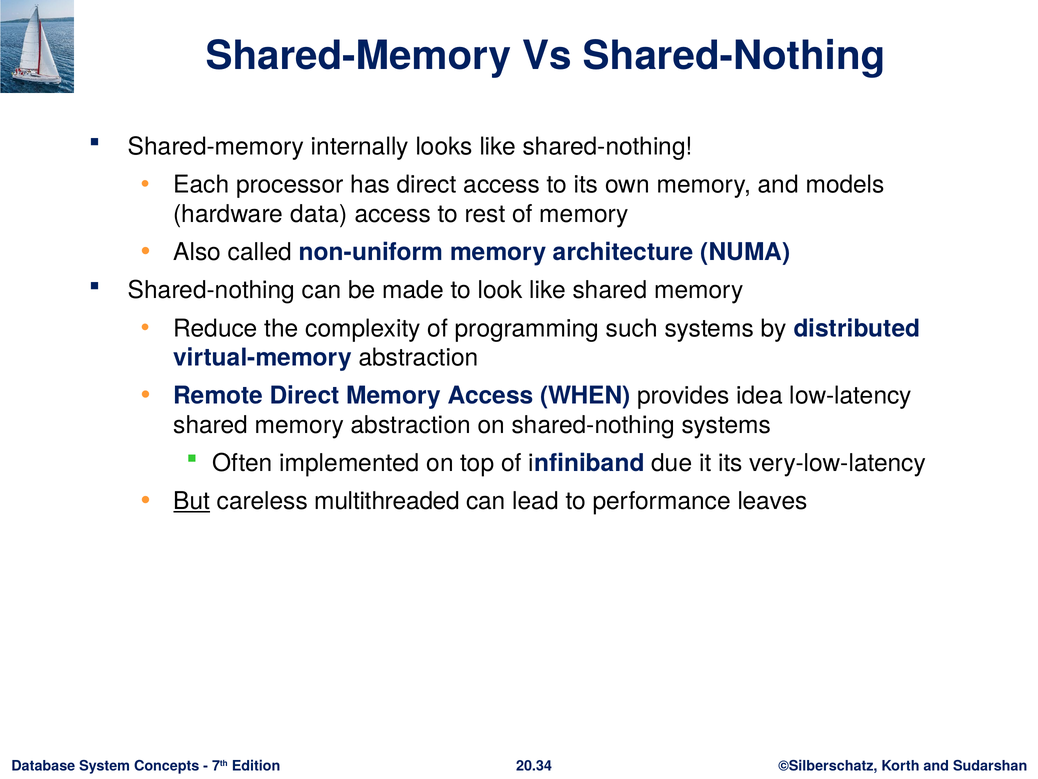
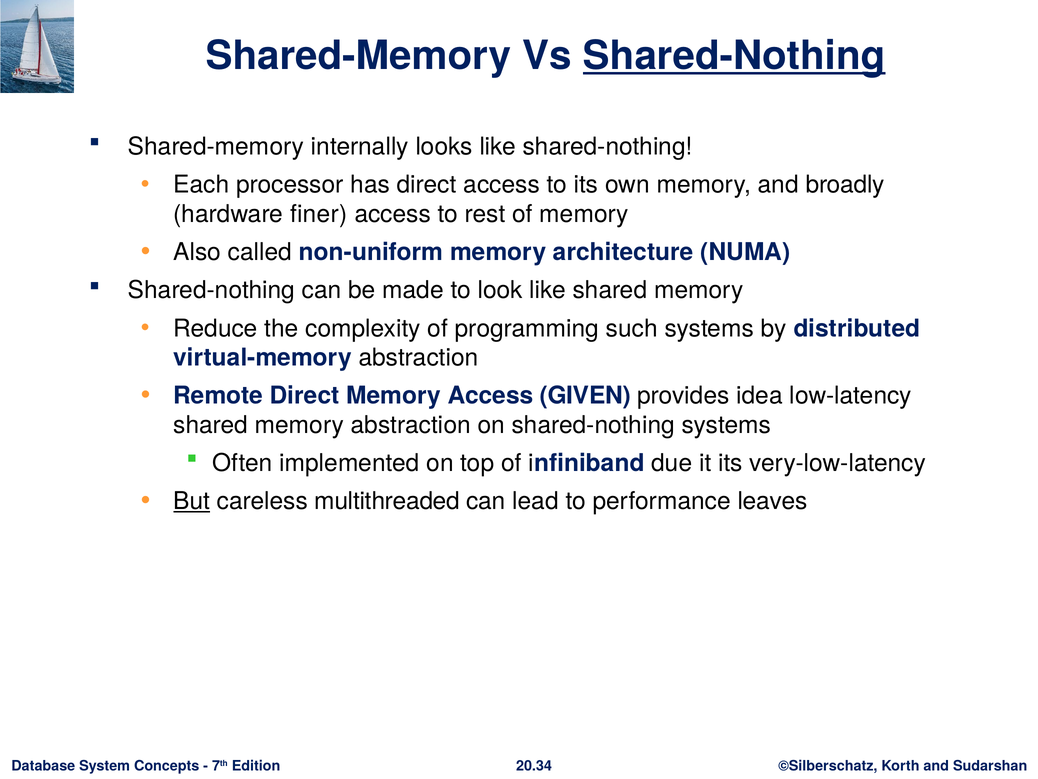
Shared-Nothing underline: none -> present (734, 56)
models: models -> broadly (845, 185)
data: data -> finer (319, 214)
WHEN: WHEN -> GIVEN (585, 396)
